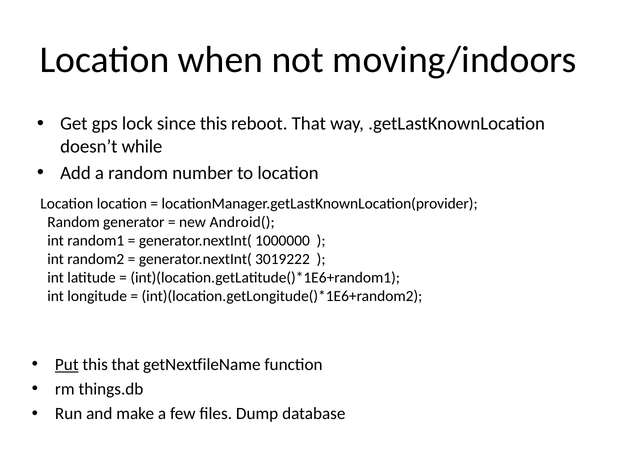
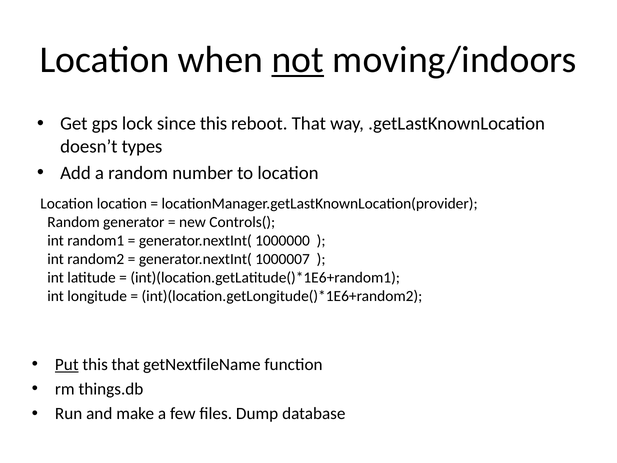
not underline: none -> present (298, 60)
while: while -> types (142, 146)
Android(: Android( -> Controls( (242, 222)
3019222: 3019222 -> 1000007 (282, 259)
